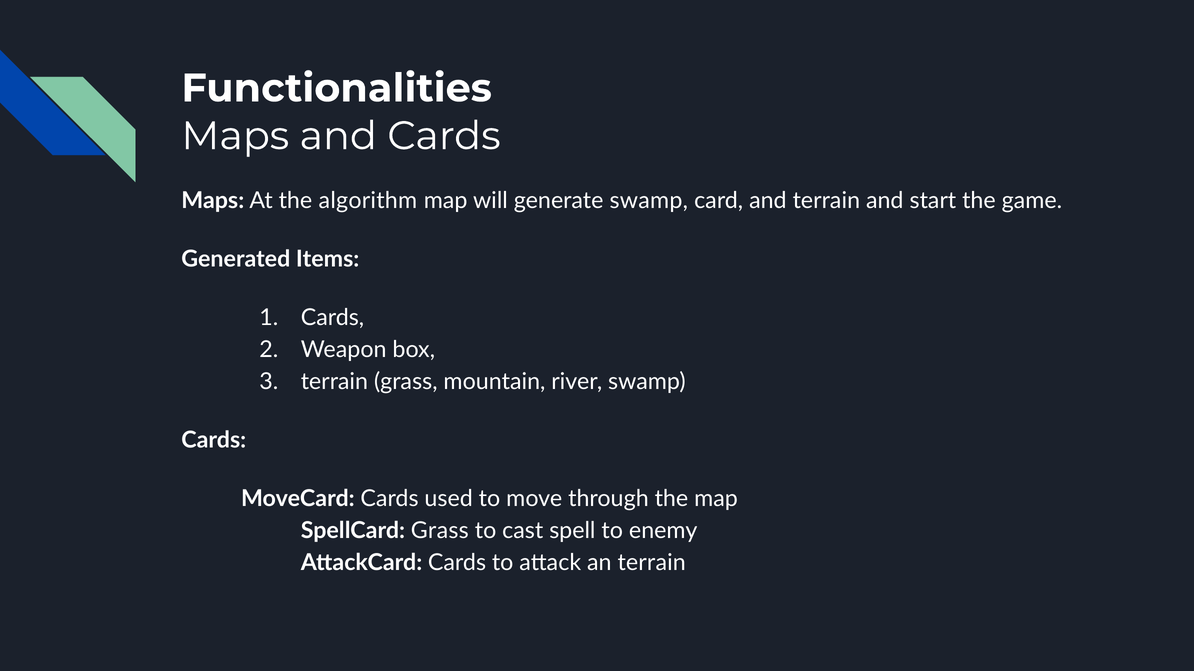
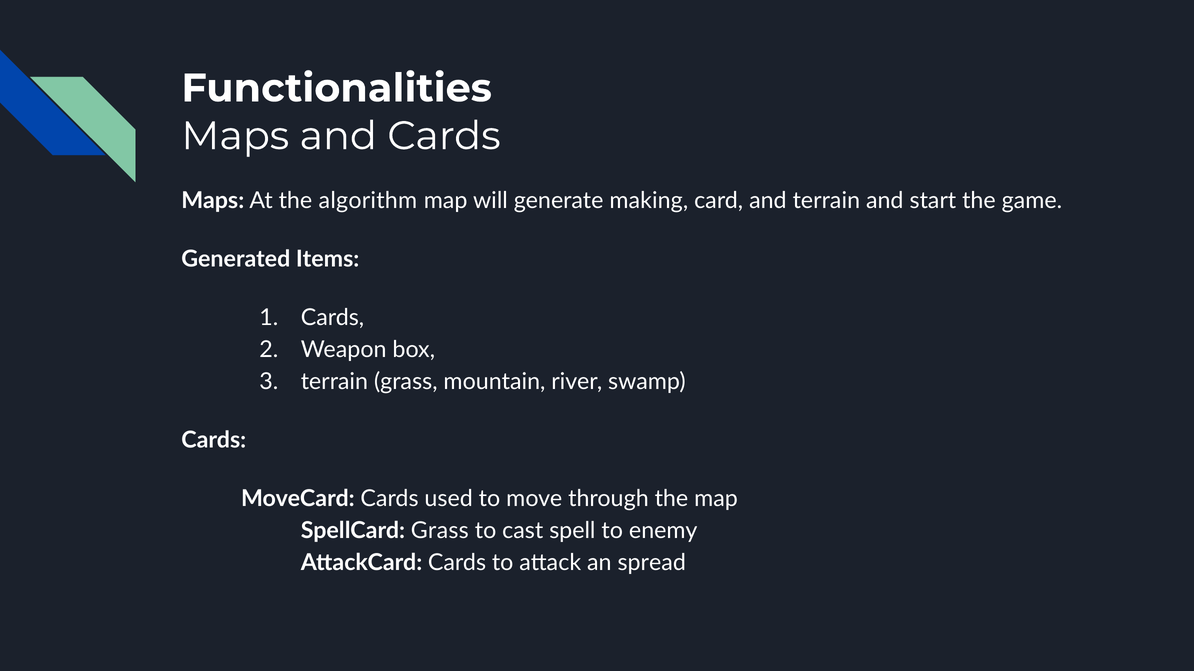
generate swamp: swamp -> making (649, 201)
an terrain: terrain -> spread (652, 563)
